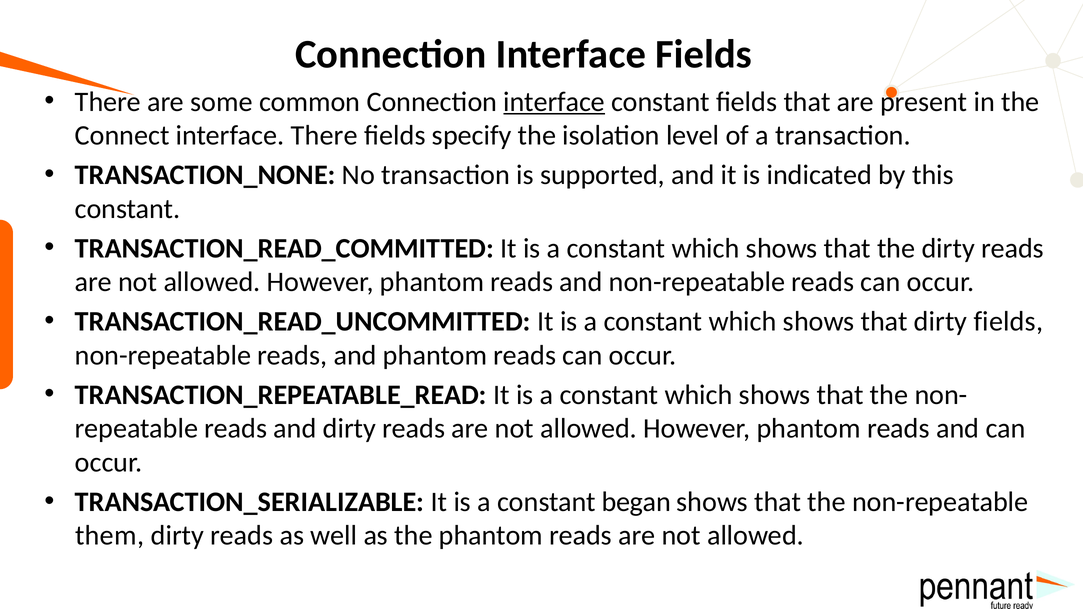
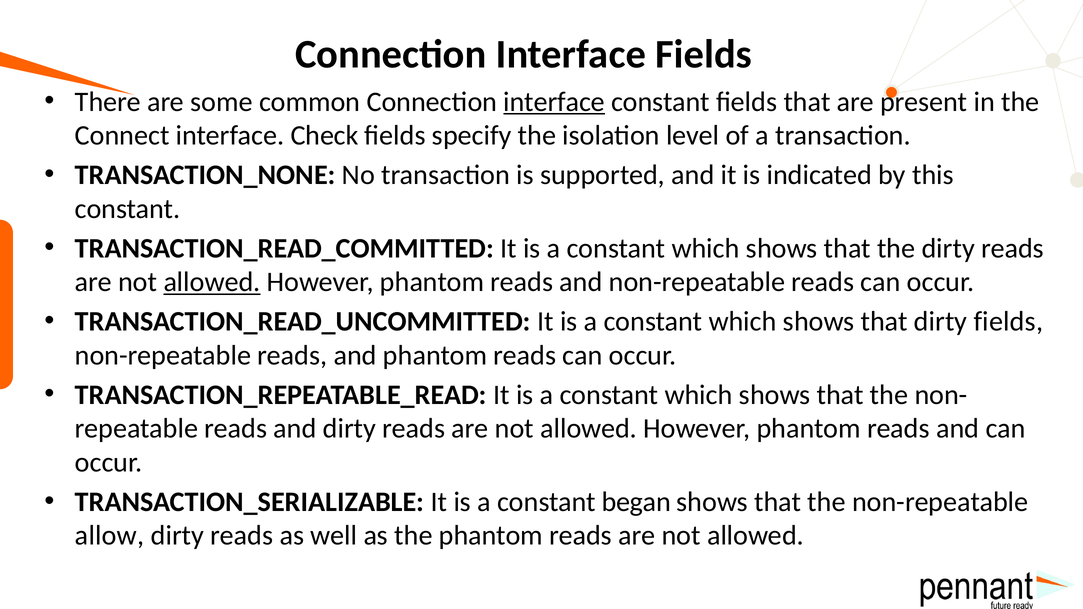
interface There: There -> Check (324, 136)
allowed underline: none -> present (212, 282)
them: them -> allow (110, 536)
